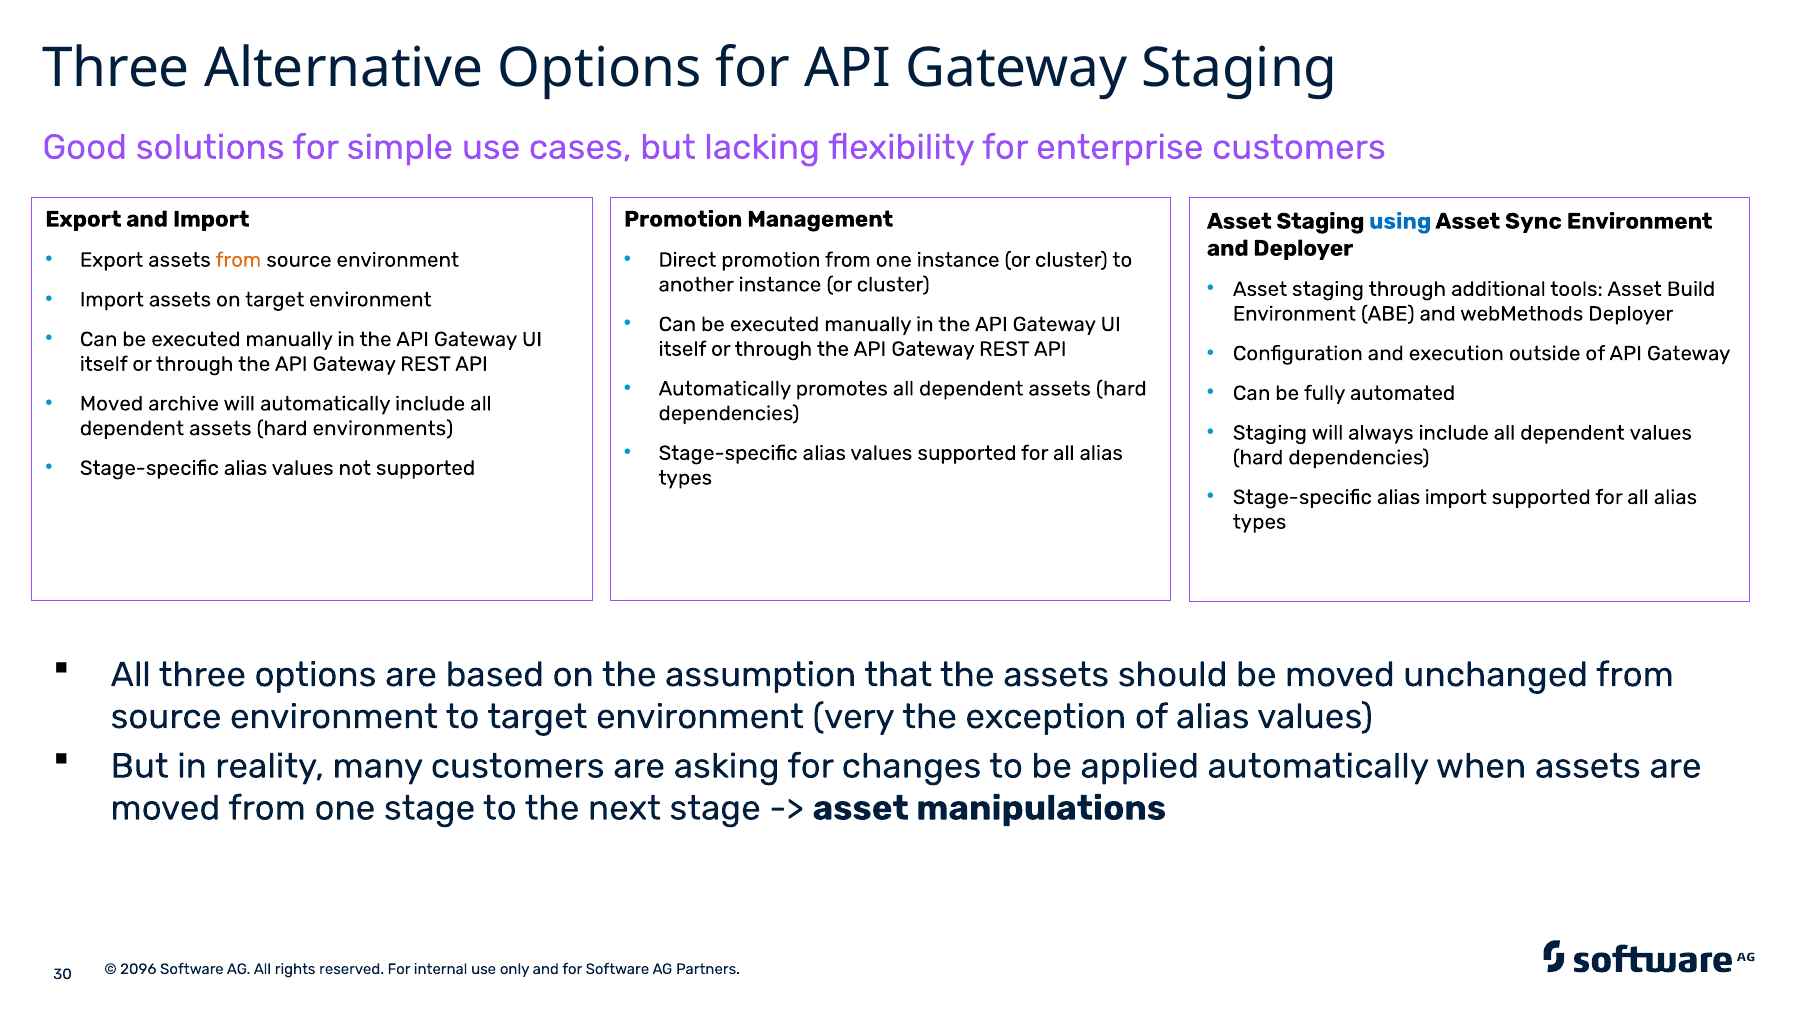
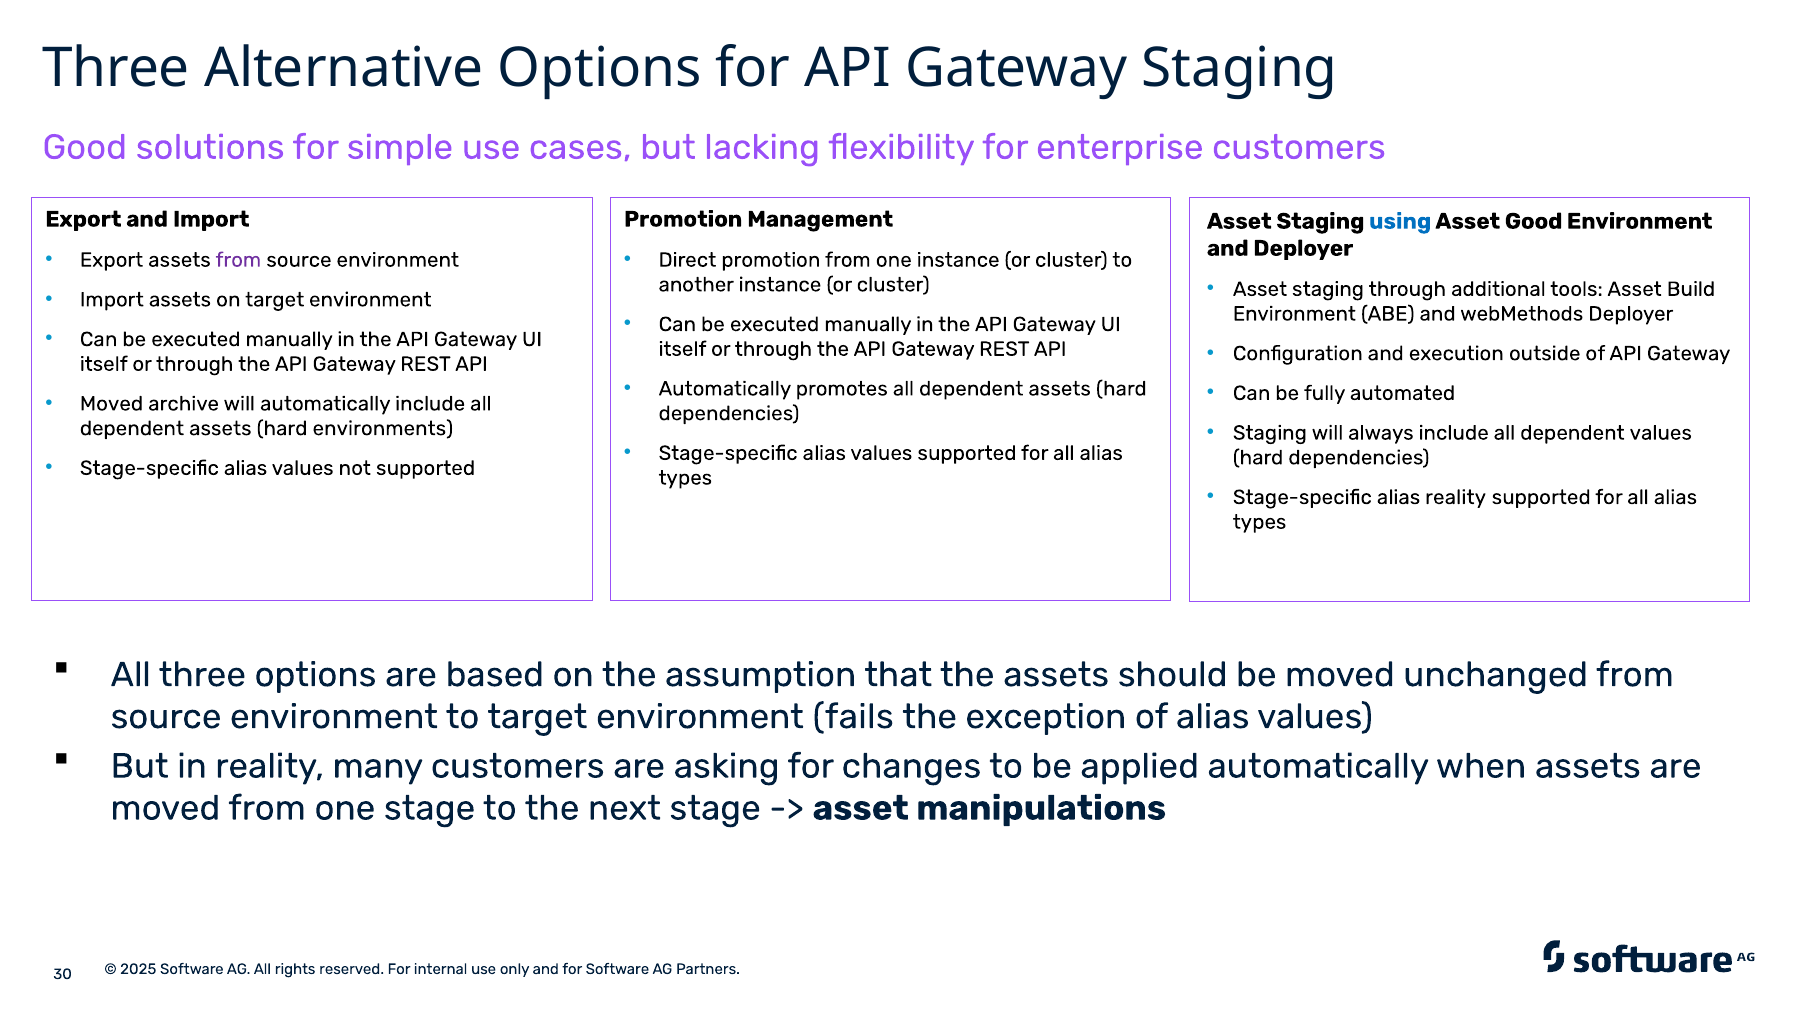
Asset Sync: Sync -> Good (1534, 221)
from colour: orange -> purple (238, 260)
alias import: import -> reality (1456, 497)
very: very -> fails (853, 717)
2096: 2096 -> 2025 (138, 969)
